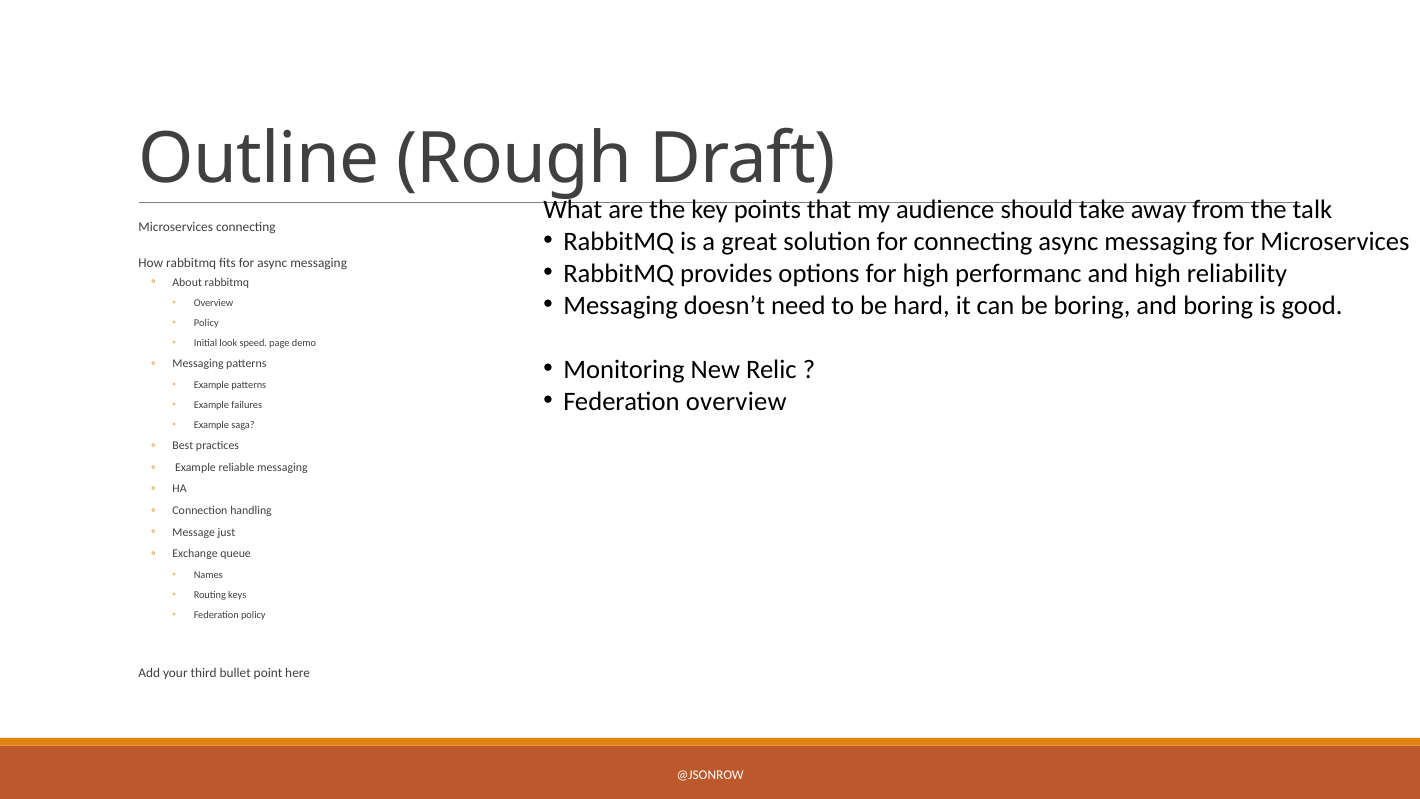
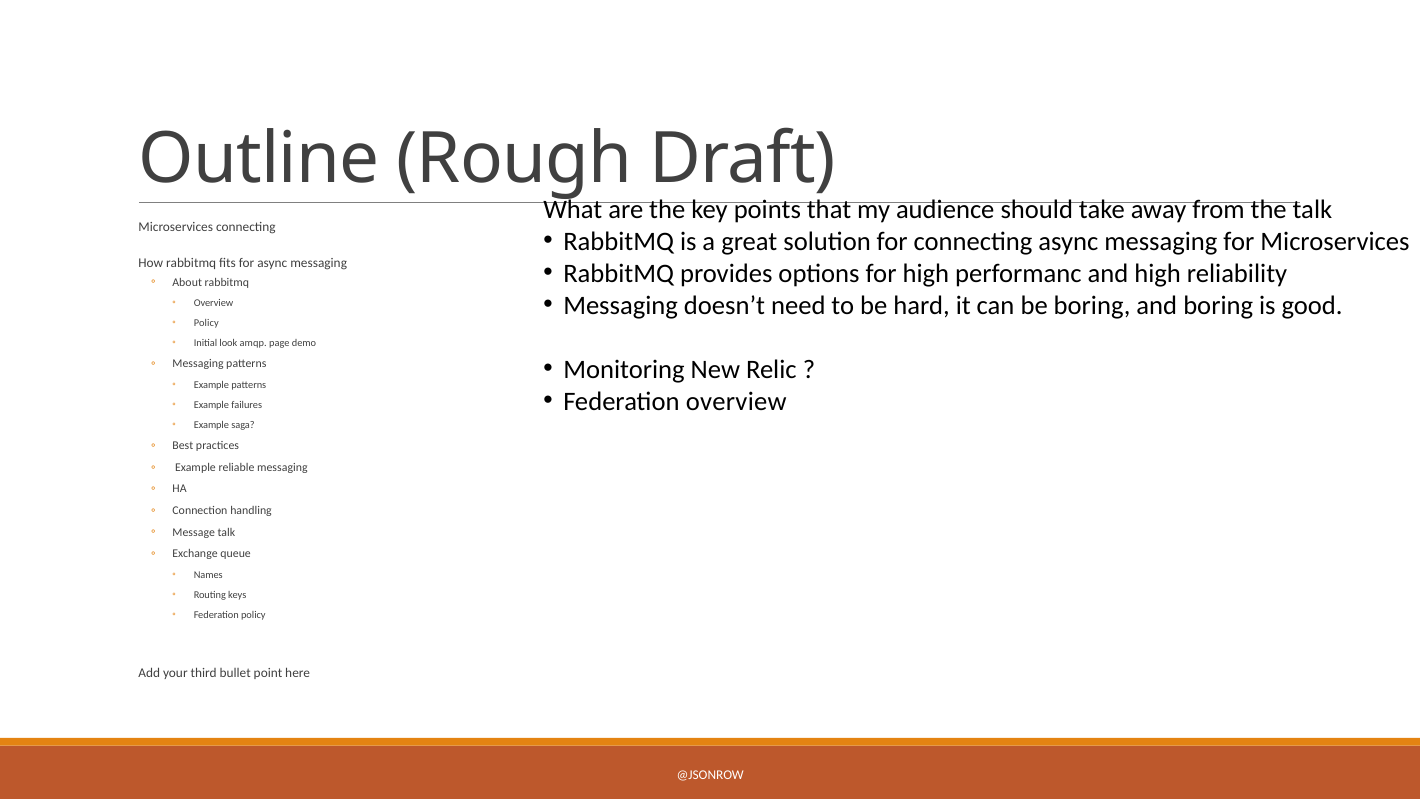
speed: speed -> amqp (253, 343)
Message just: just -> talk (226, 532)
